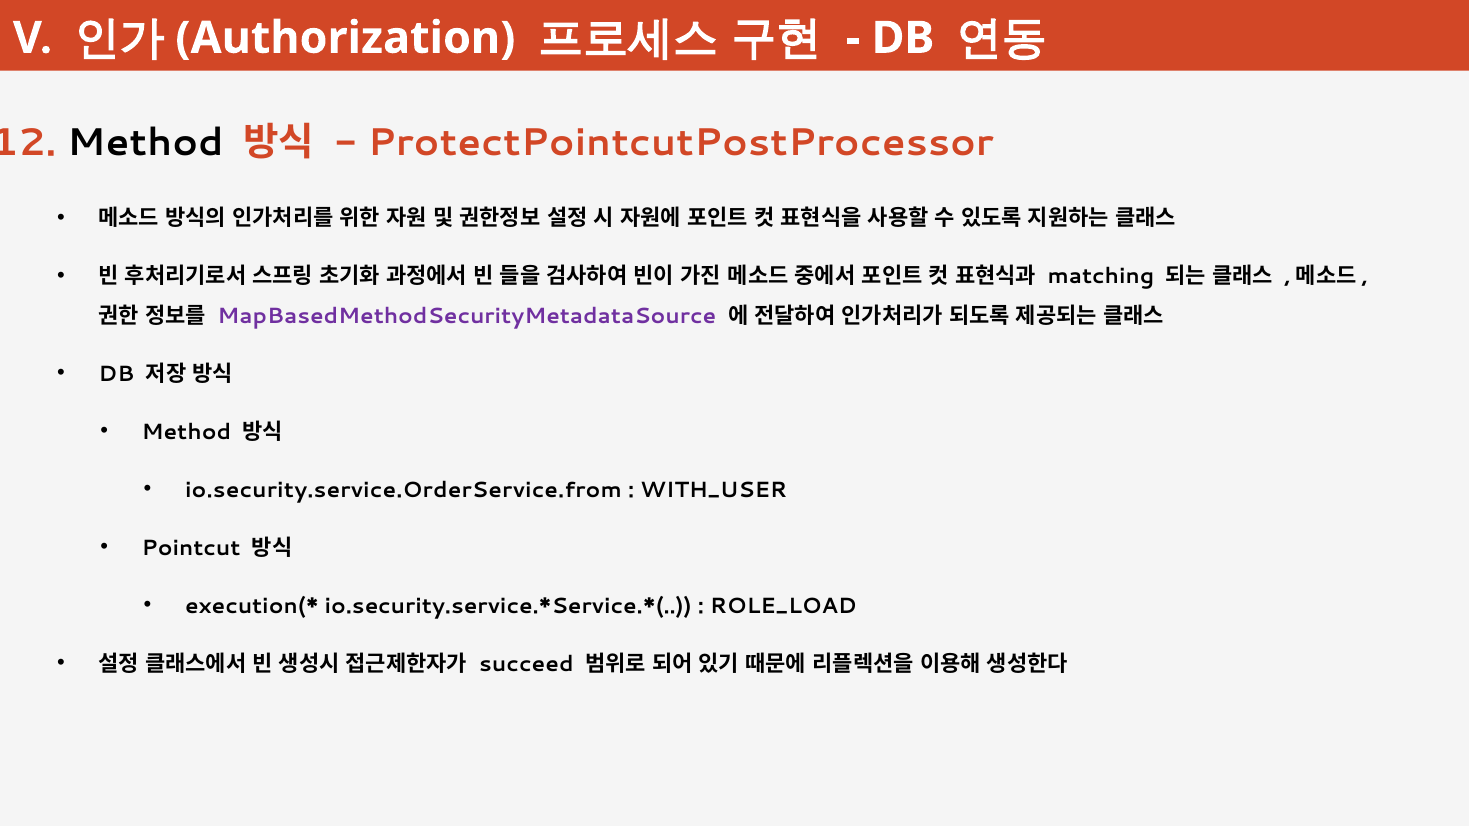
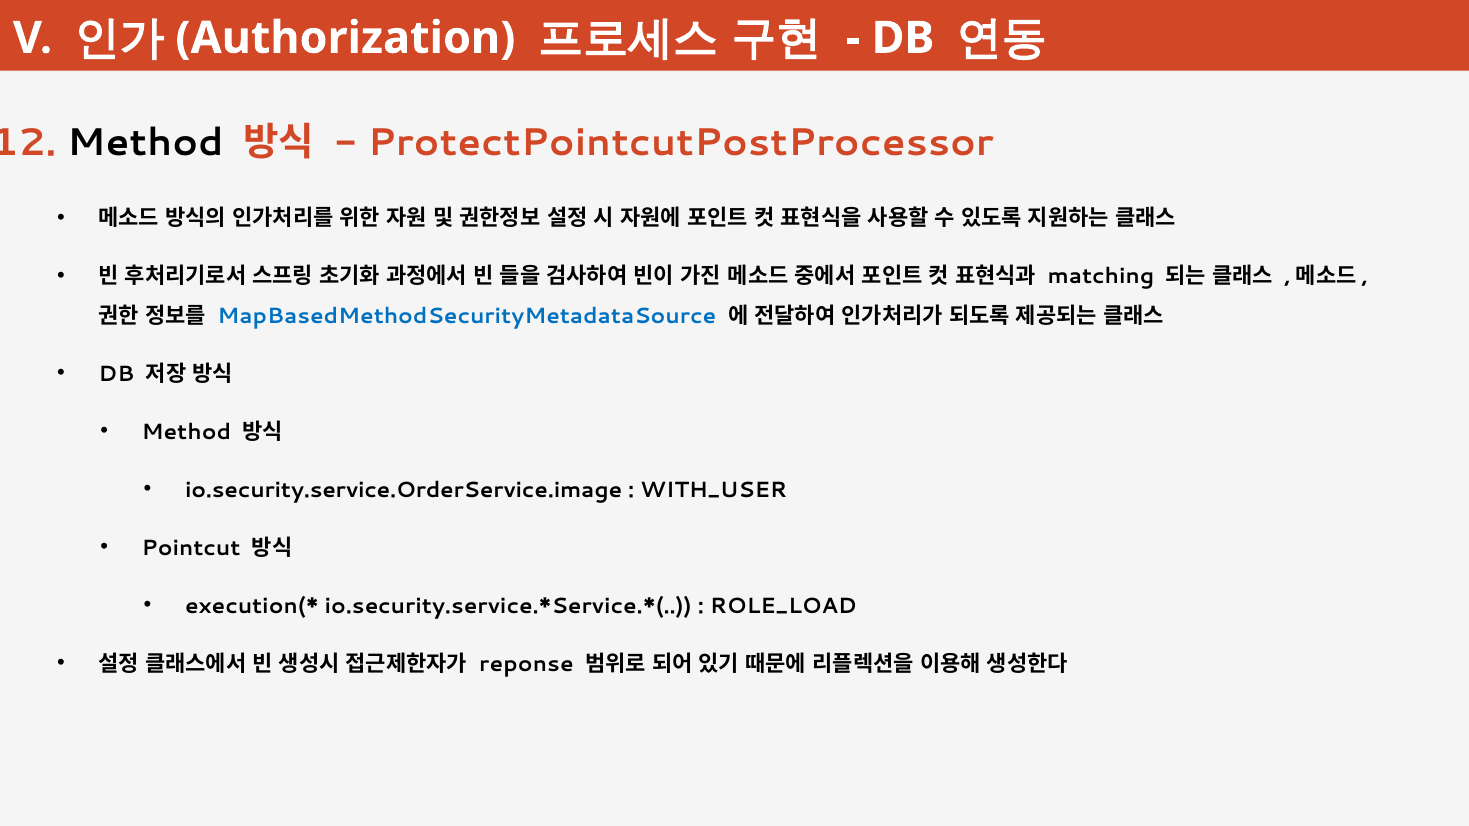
MapBasedMethodSecurityMetadataSource colour: purple -> blue (467, 316)
io.security.service.OrderService.from: io.security.service.OrderService.from -> io.security.service.OrderService.image (404, 490)
succeed: succeed -> reponse (526, 664)
